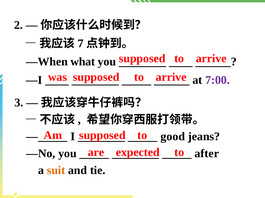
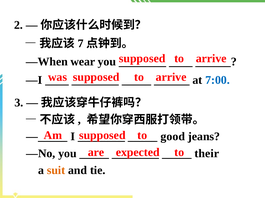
what: what -> wear (83, 62)
7:00 colour: purple -> blue (218, 80)
after: after -> their (207, 154)
